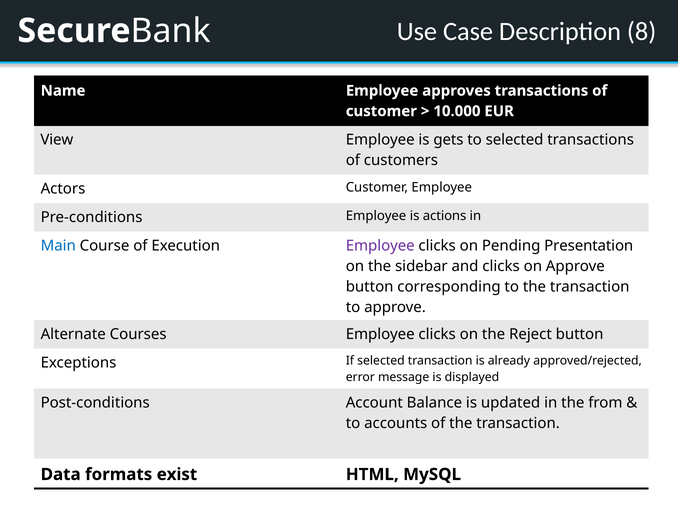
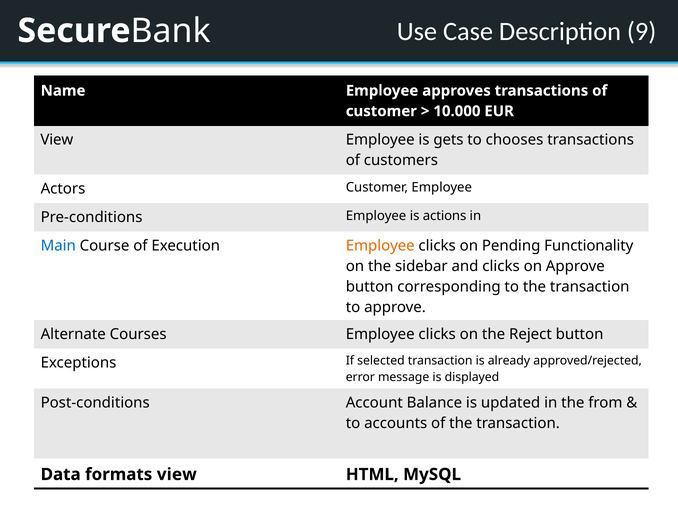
8: 8 -> 9 (642, 31)
to selected: selected -> chooses (515, 140)
Employee colour: purple -> orange (380, 245)
Presentation: Presentation -> Functionality (589, 245)
formats exist: exist -> view (177, 474)
